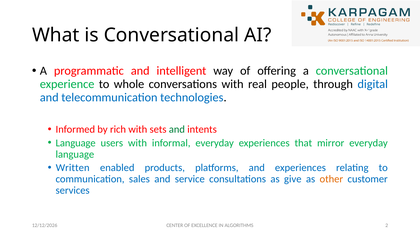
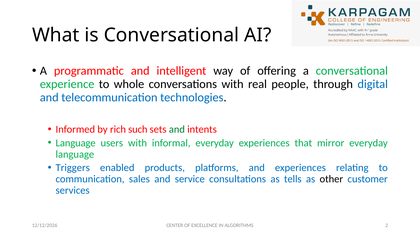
rich with: with -> such (138, 130)
Written: Written -> Triggers (73, 168)
give: give -> tells (293, 179)
other colour: orange -> black (331, 179)
